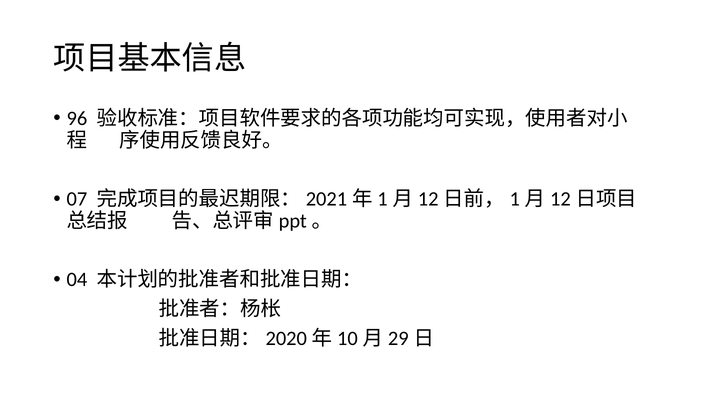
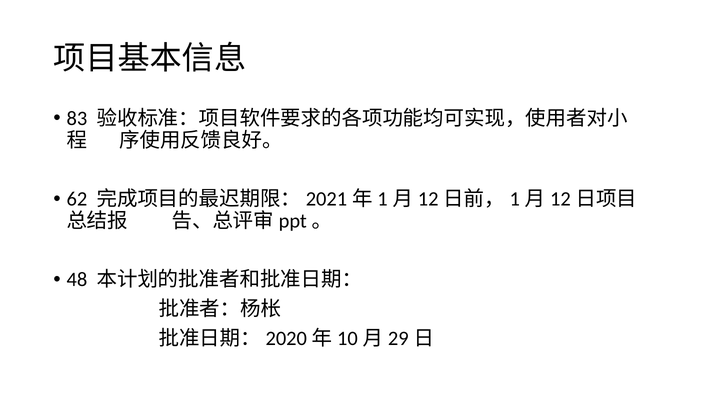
96: 96 -> 83 (77, 118)
07: 07 -> 62 (77, 199)
04: 04 -> 48 (77, 280)
